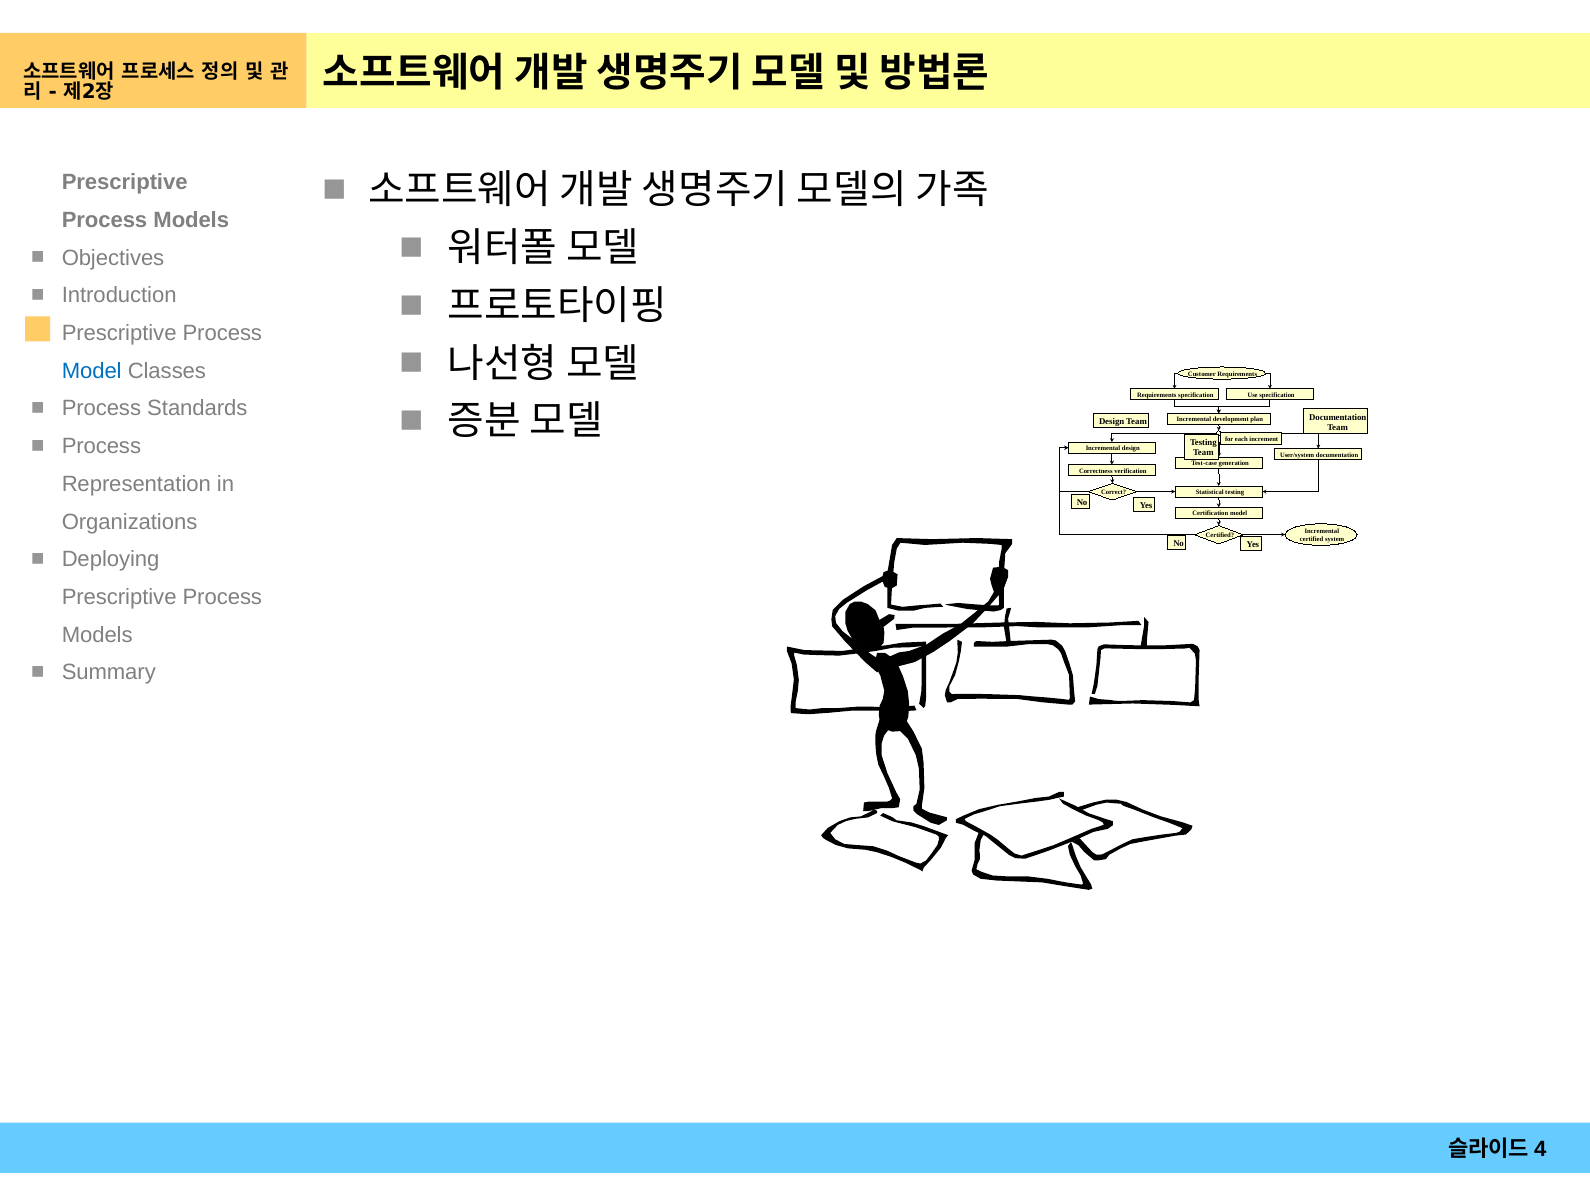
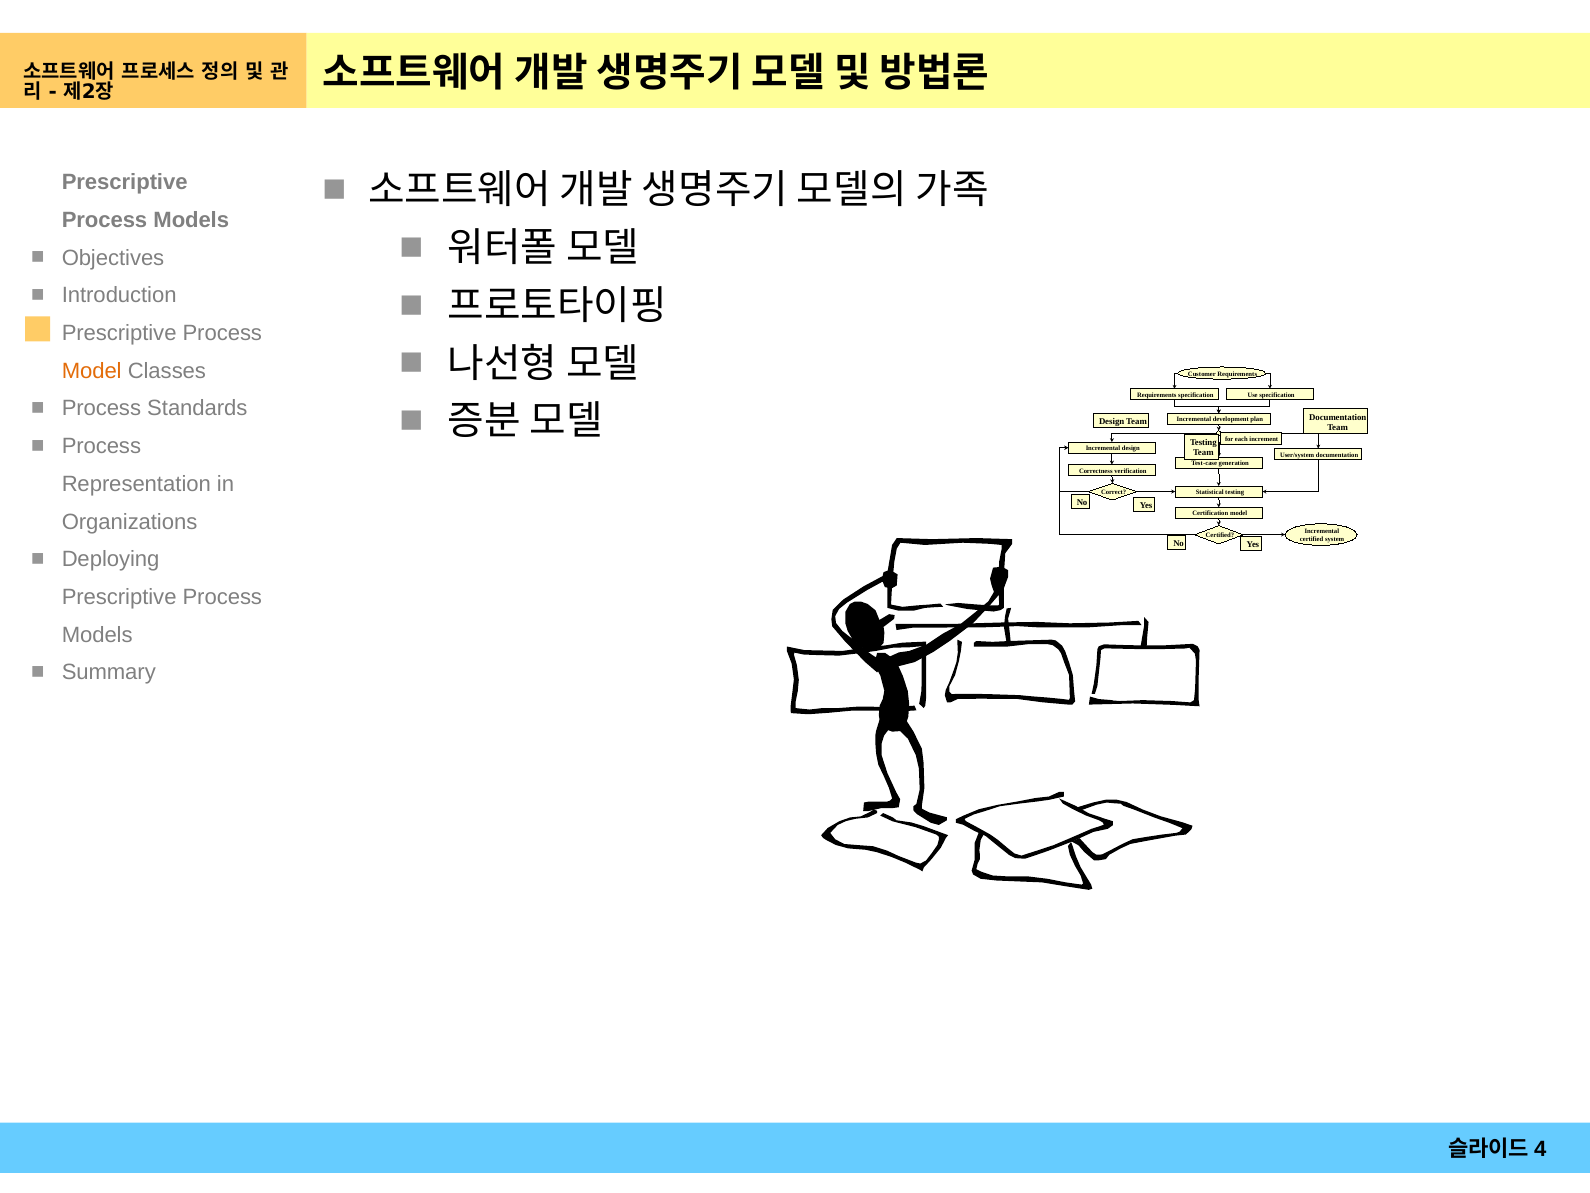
Model colour: blue -> orange (92, 371)
